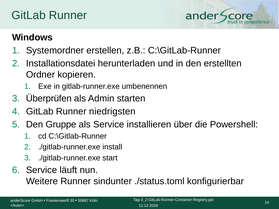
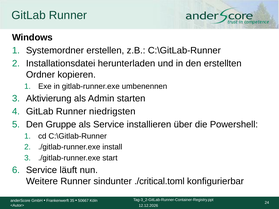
Überprüfen: Überprüfen -> Aktivierung (49, 99)
./status.toml: ./status.toml -> ./critical.toml (159, 181)
